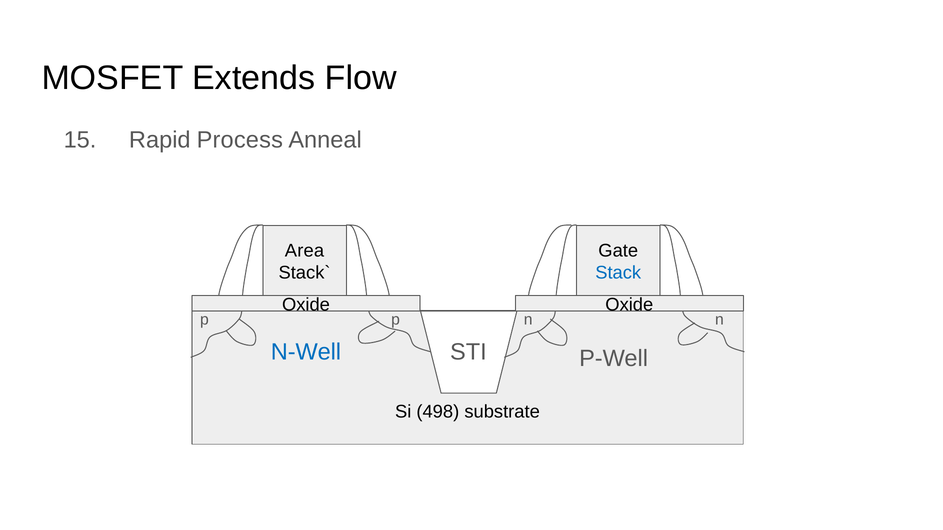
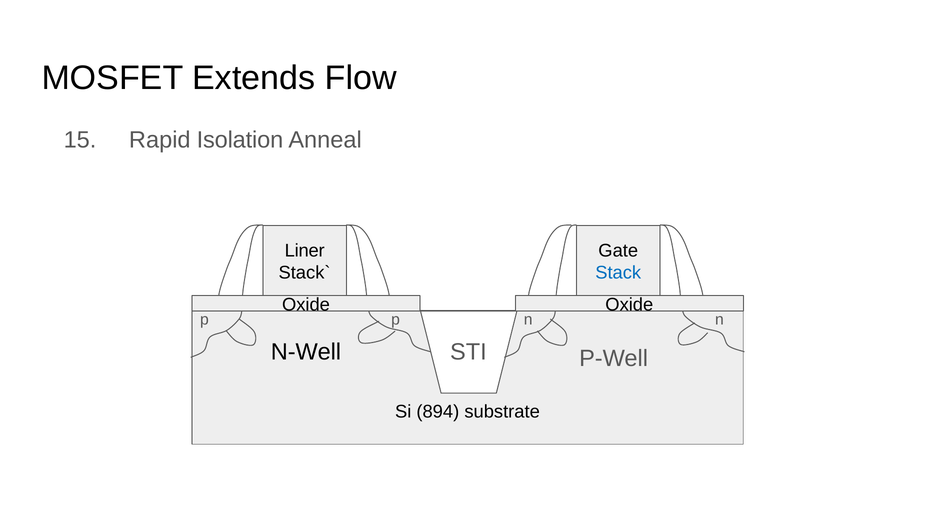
Process: Process -> Isolation (240, 140)
Area: Area -> Liner (305, 251)
N-Well colour: blue -> black (306, 353)
498: 498 -> 894 (438, 412)
